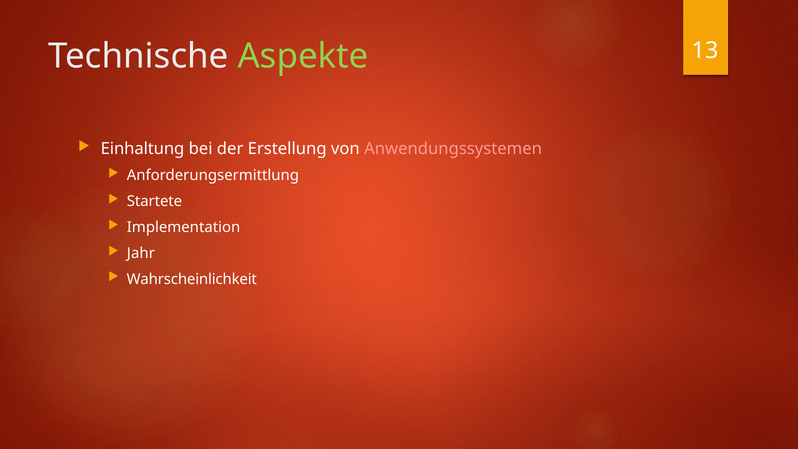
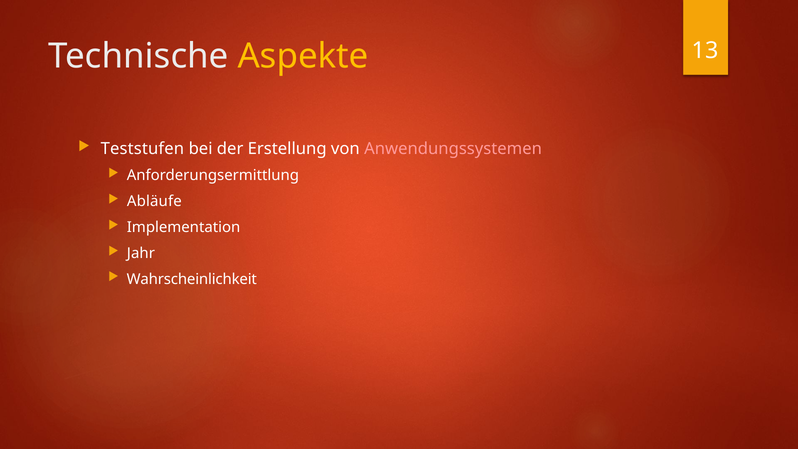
Aspekte colour: light green -> yellow (303, 56)
Einhaltung: Einhaltung -> Teststufen (142, 149)
Startete: Startete -> Abläufe (154, 201)
